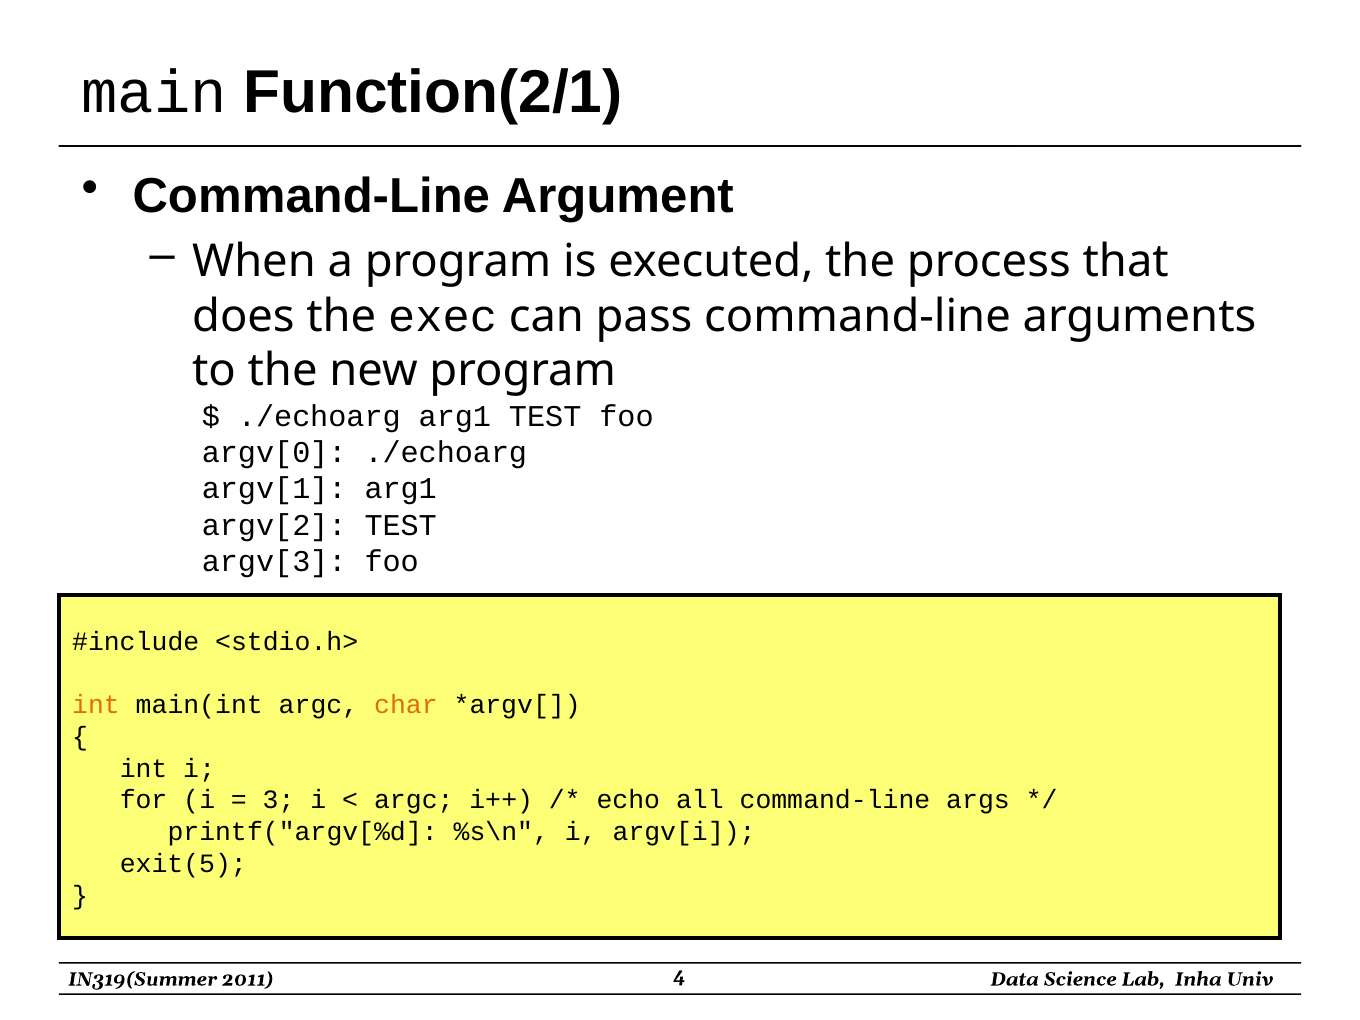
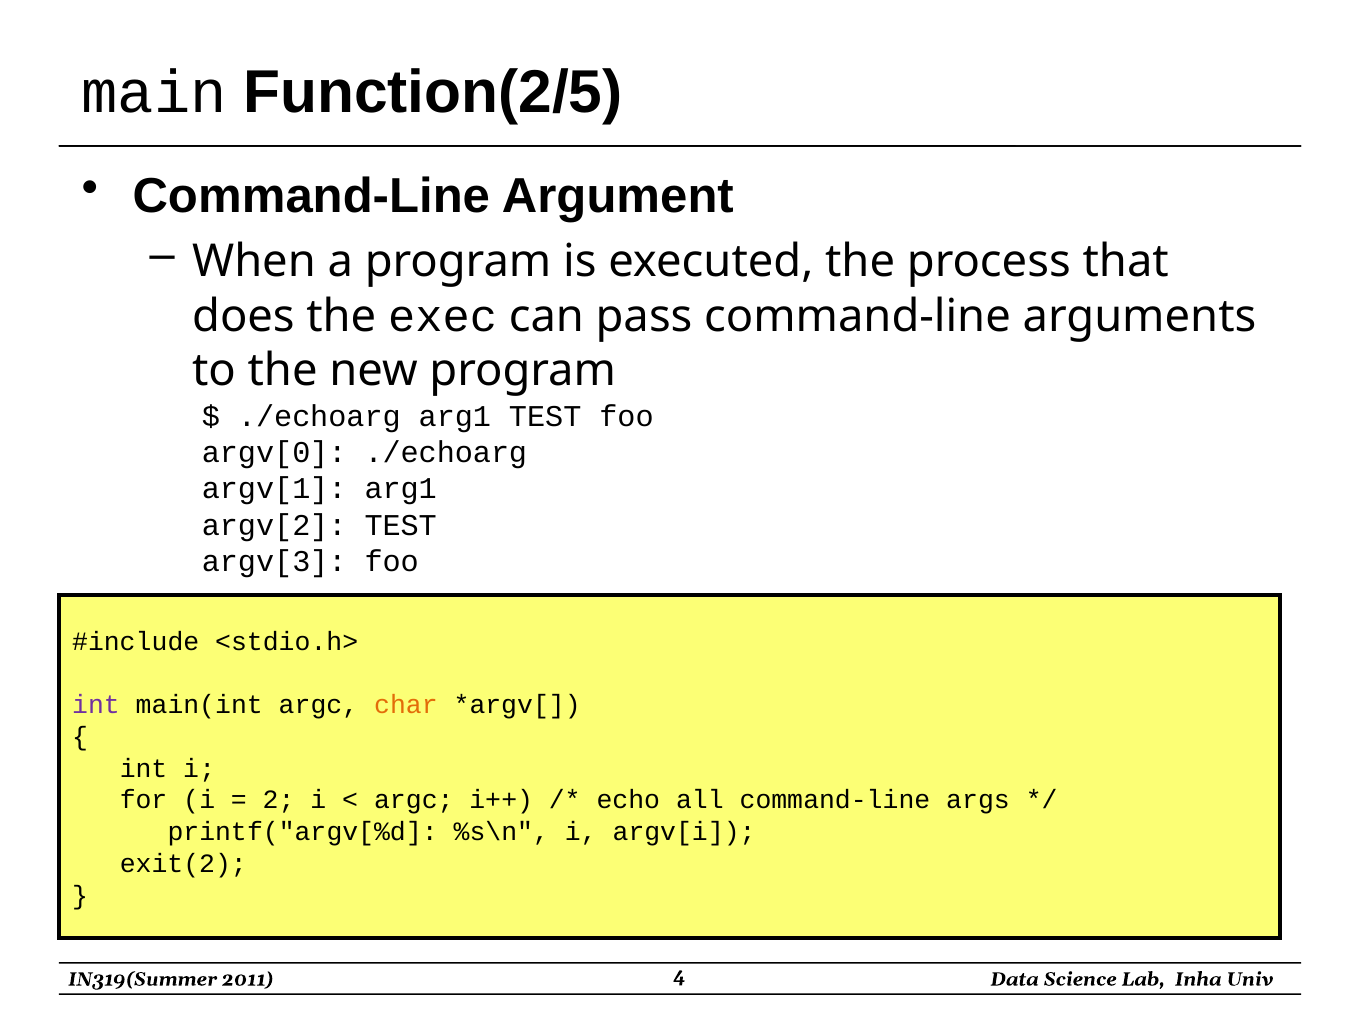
Function(2/1: Function(2/1 -> Function(2/5 (433, 92)
int colour: orange -> purple (96, 705)
3: 3 -> 2 (279, 800)
exit(5: exit(5 -> exit(2 (183, 864)
